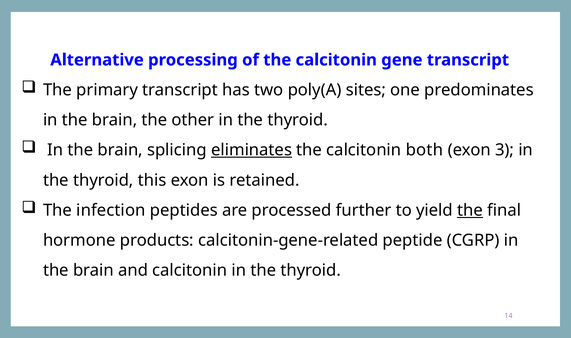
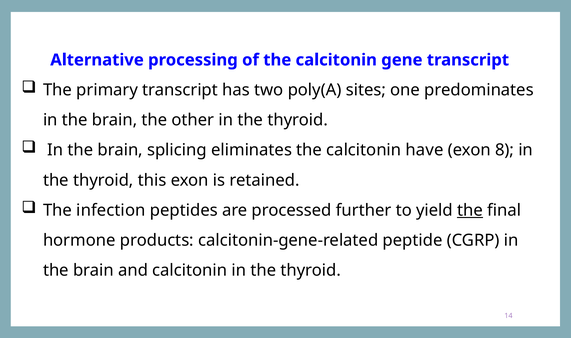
eliminates underline: present -> none (252, 150)
both: both -> have (424, 150)
3: 3 -> 8 (505, 150)
